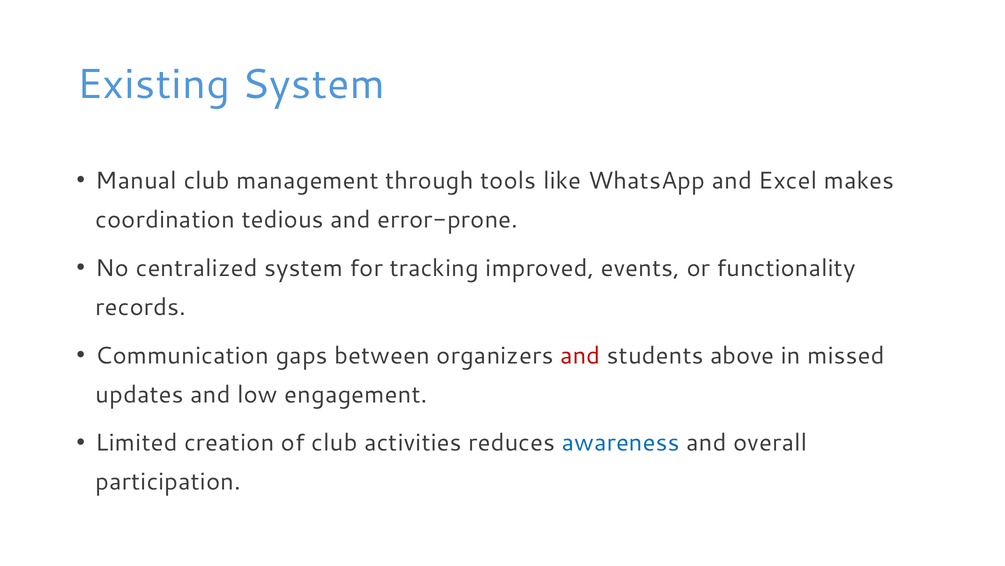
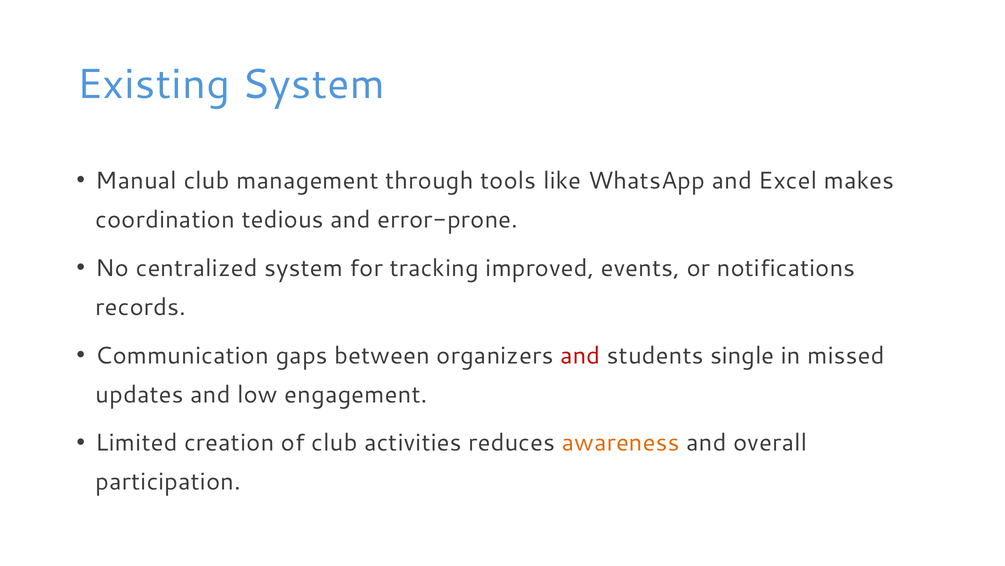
functionality: functionality -> notifications (786, 268)
above: above -> single (742, 355)
awareness colour: blue -> orange (621, 442)
